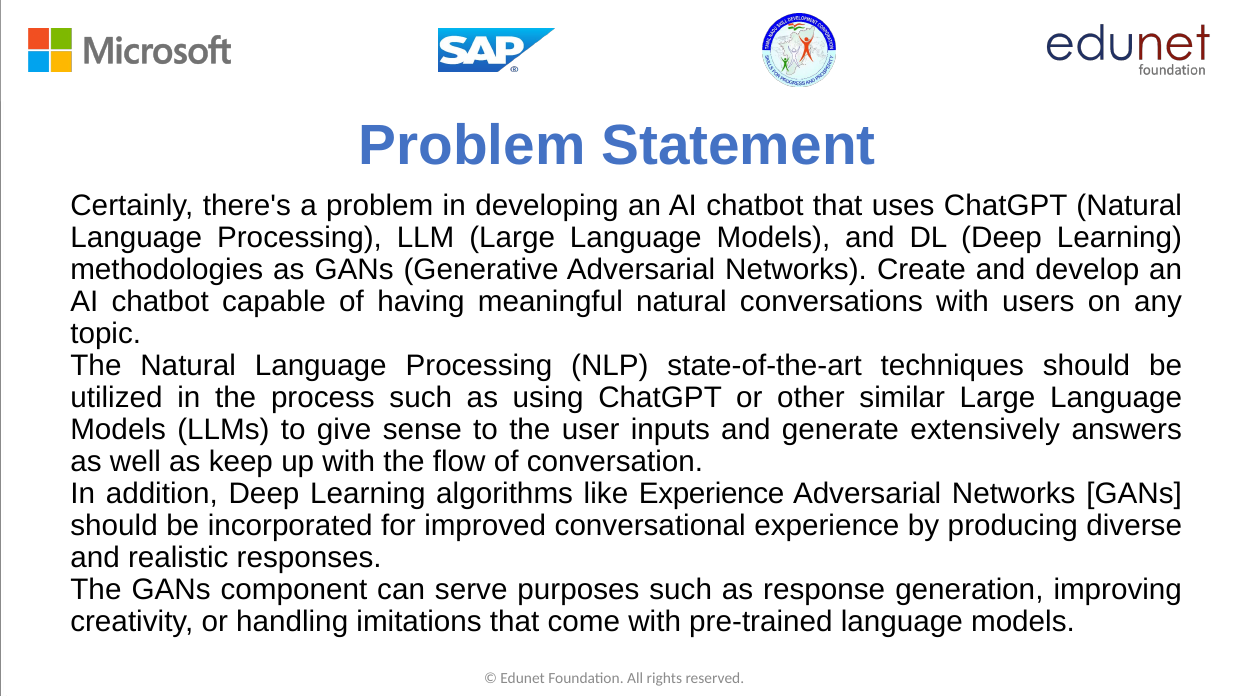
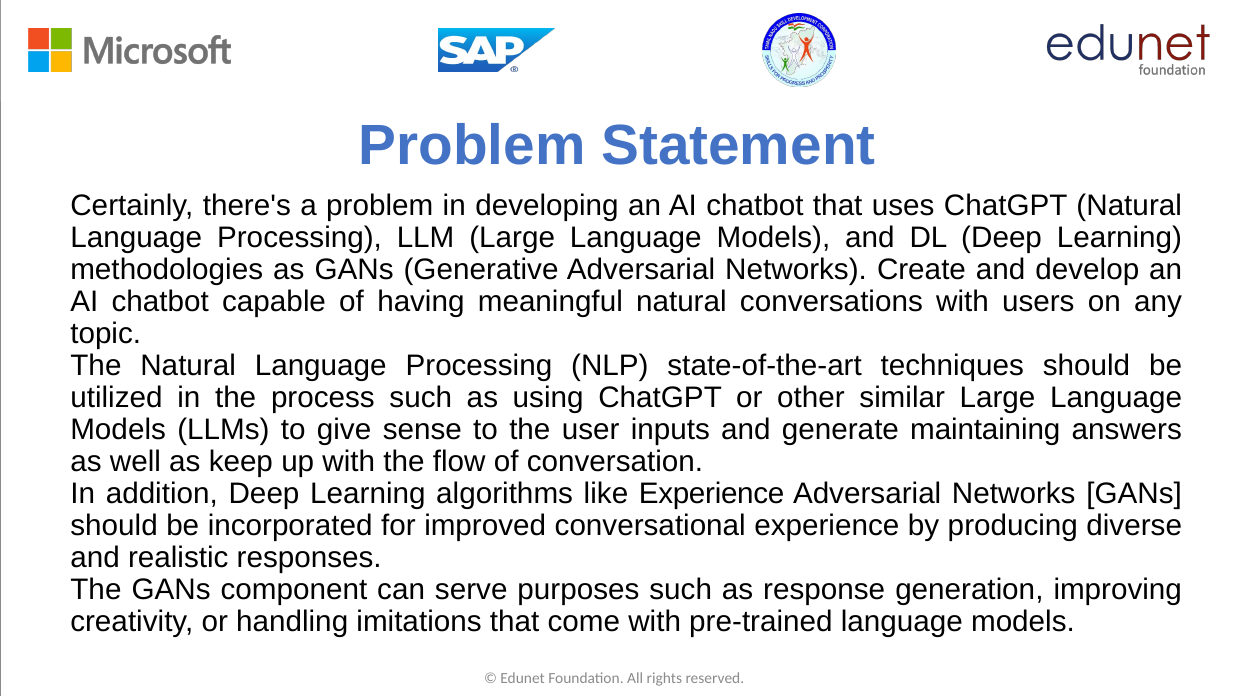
extensively: extensively -> maintaining (985, 430)
